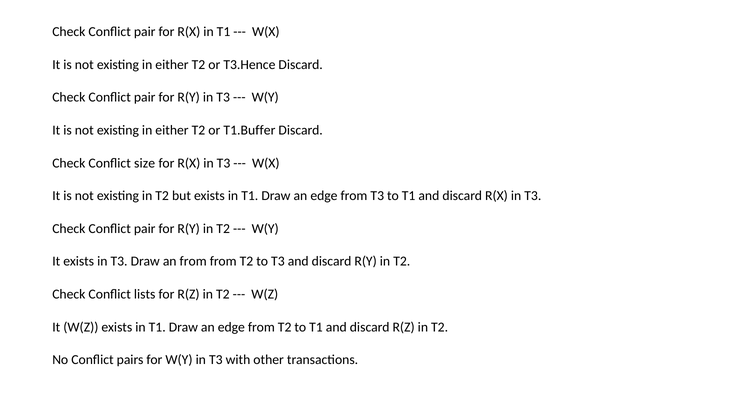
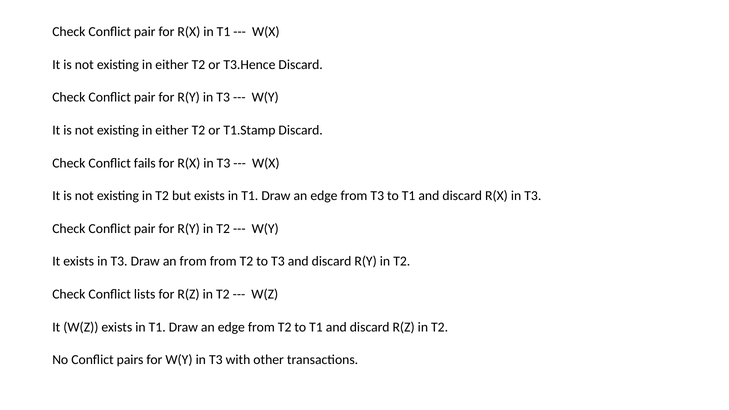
T1.Buffer: T1.Buffer -> T1.Stamp (249, 130)
size: size -> fails (145, 163)
